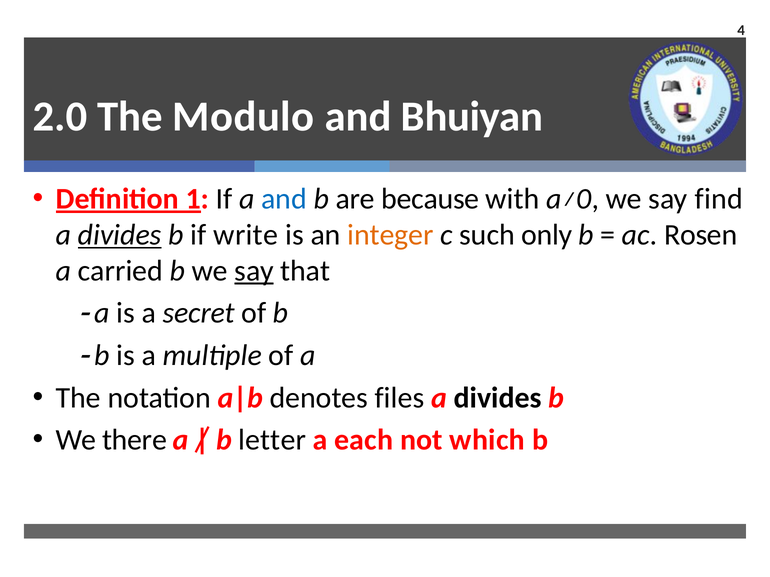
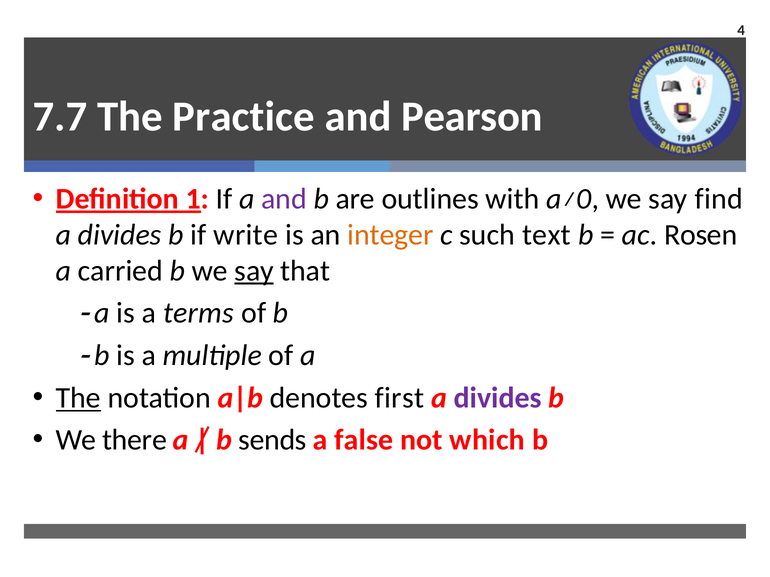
2.0: 2.0 -> 7.7 (60, 117)
Modulo: Modulo -> Practice (244, 117)
Bhuiyan: Bhuiyan -> Pearson (472, 117)
and colour: blue -> purple (284, 199)
because: because -> outlines (430, 199)
divides underline: present -> none (120, 235)
only: only -> text (546, 235)
secret: secret -> terms (199, 313)
The underline: none -> present (78, 398)
files: files -> first (399, 398)
divides colour: black -> purple (498, 398)
letter: letter -> sends (272, 441)
each: each -> false (364, 441)
